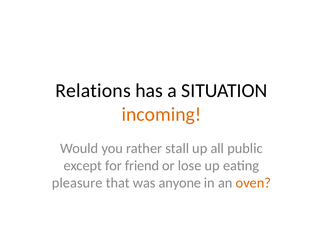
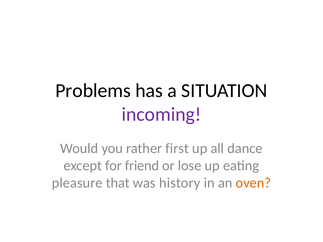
Relations: Relations -> Problems (93, 91)
incoming colour: orange -> purple (161, 114)
stall: stall -> first (177, 149)
public: public -> dance (245, 149)
anyone: anyone -> history (180, 183)
